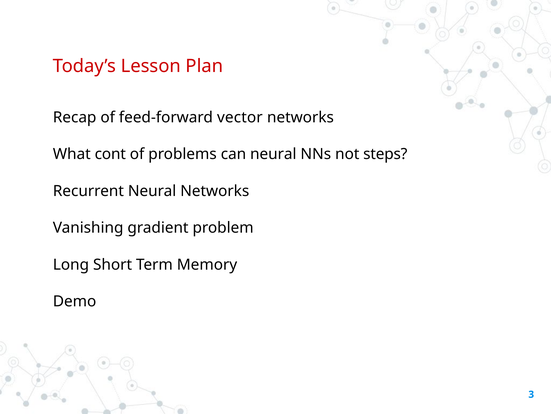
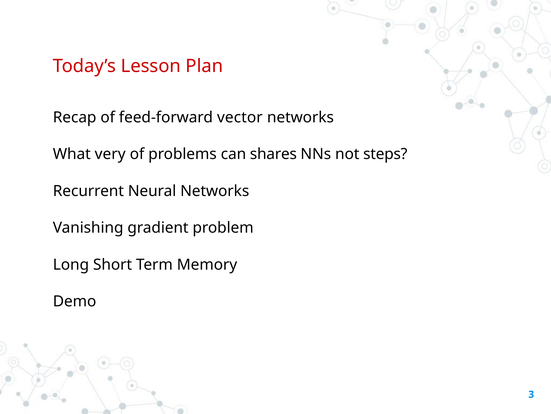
cont: cont -> very (110, 154)
can neural: neural -> shares (273, 154)
